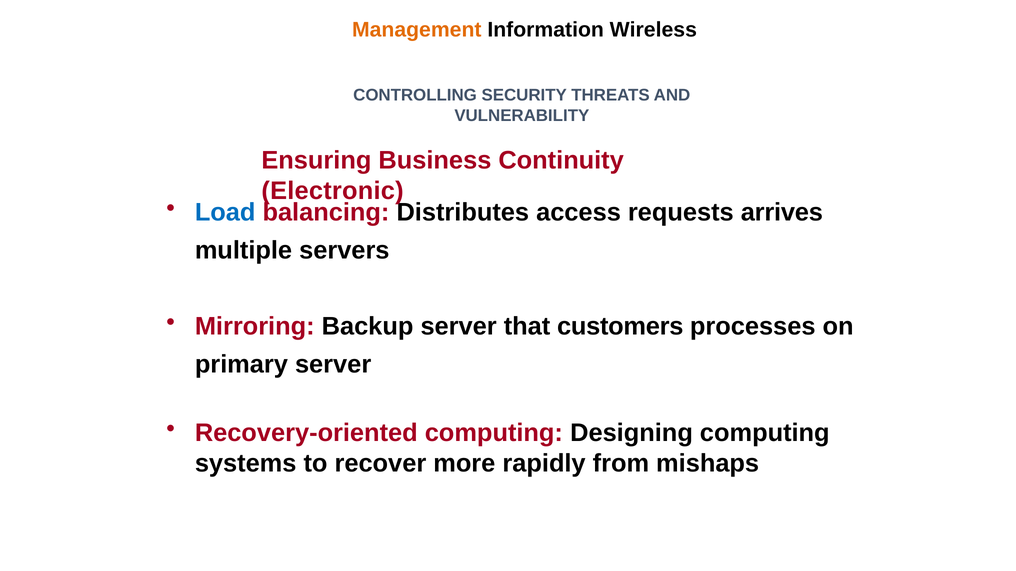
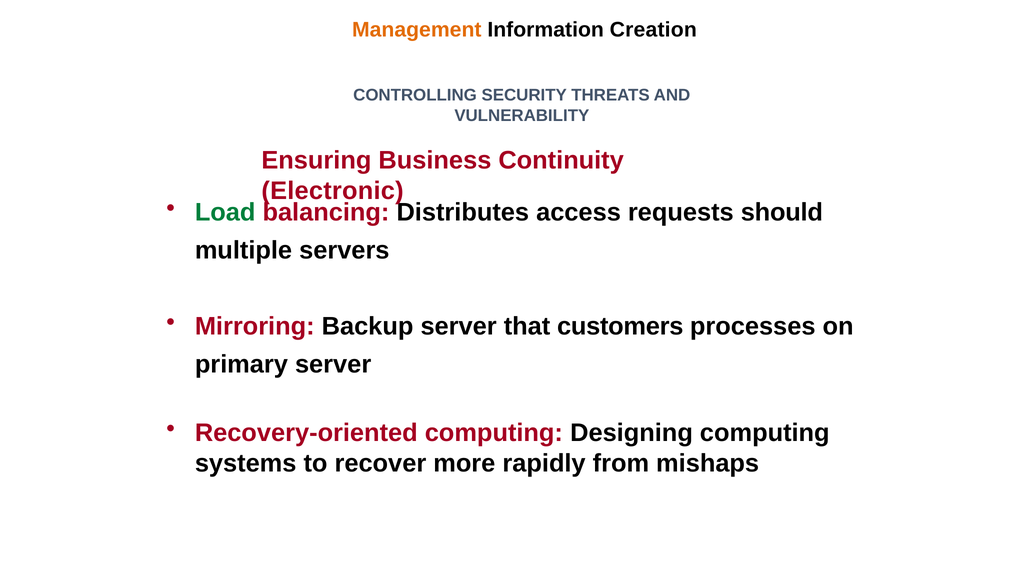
Wireless: Wireless -> Creation (653, 30)
Load colour: blue -> green (225, 212)
arrives: arrives -> should (782, 212)
